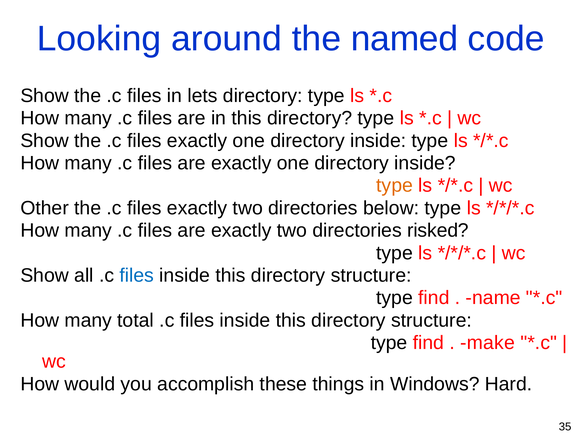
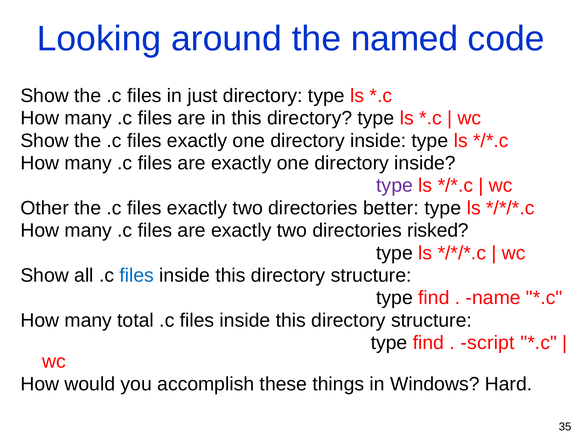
lets: lets -> just (202, 96)
type colour: orange -> purple (395, 186)
below: below -> better (391, 208)
make: make -> script (488, 343)
